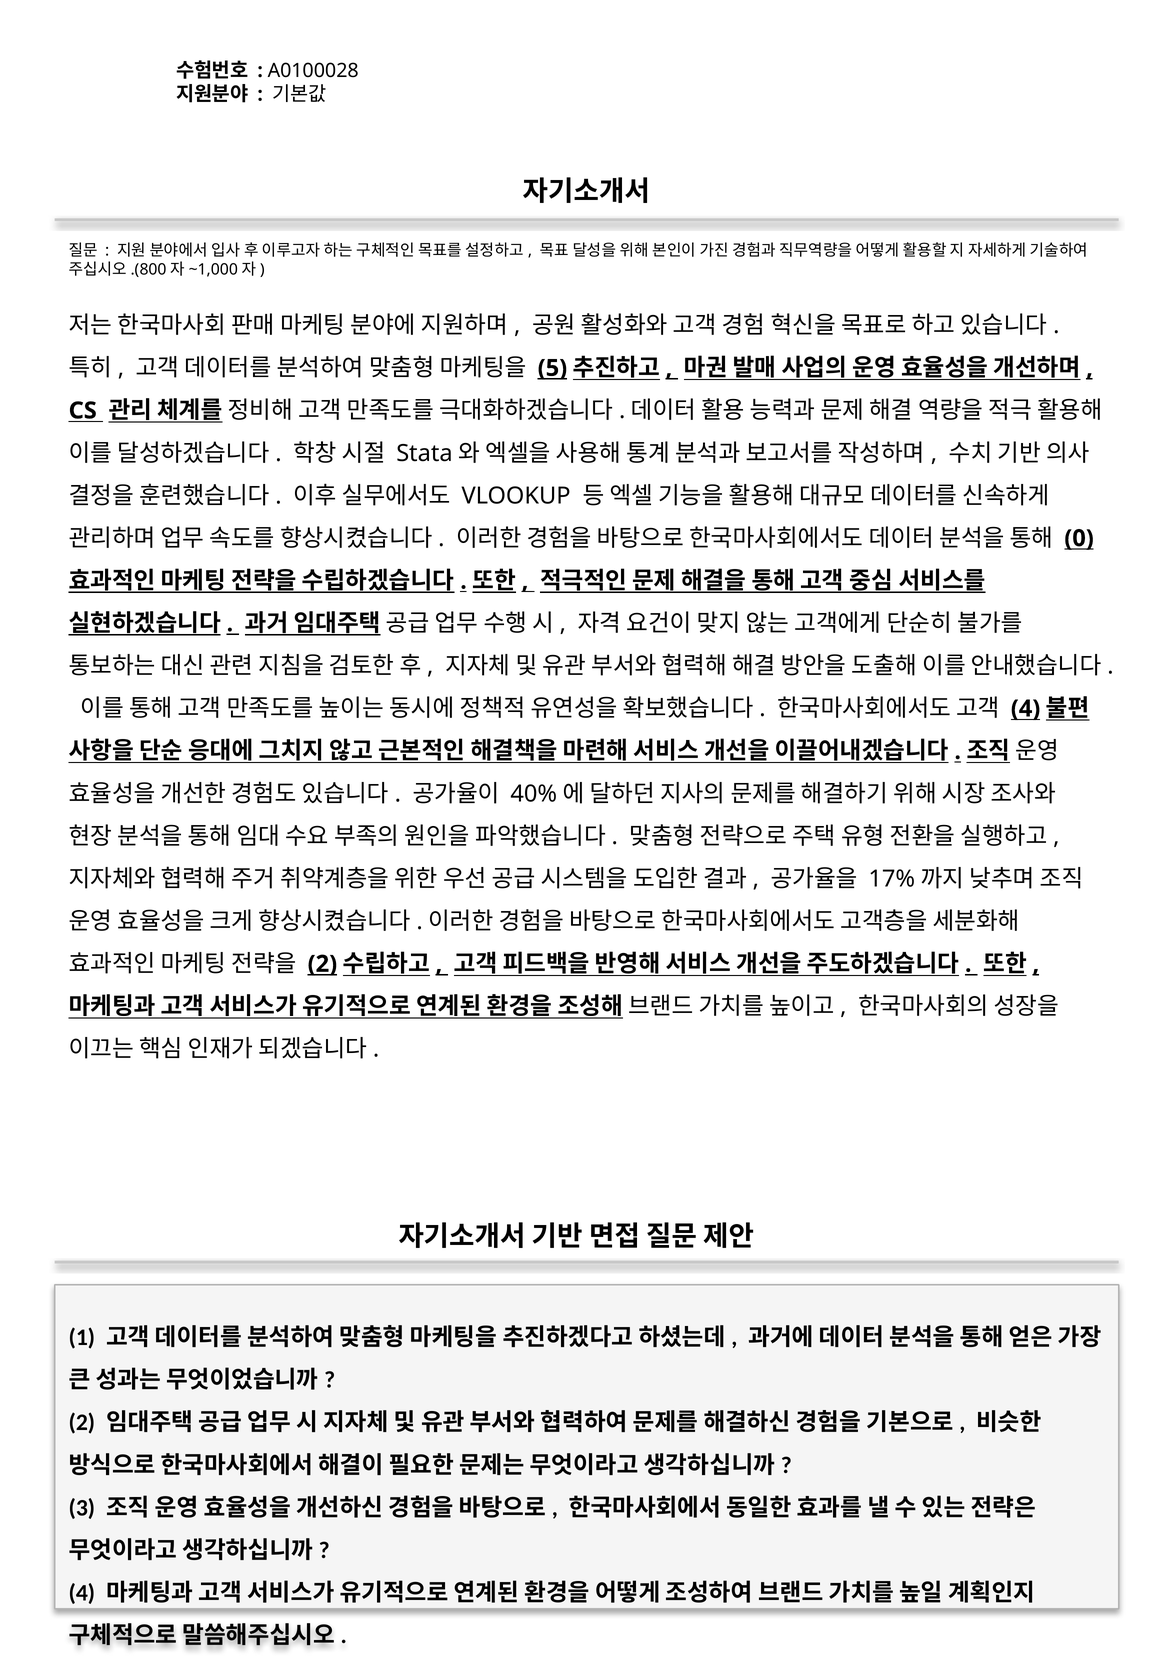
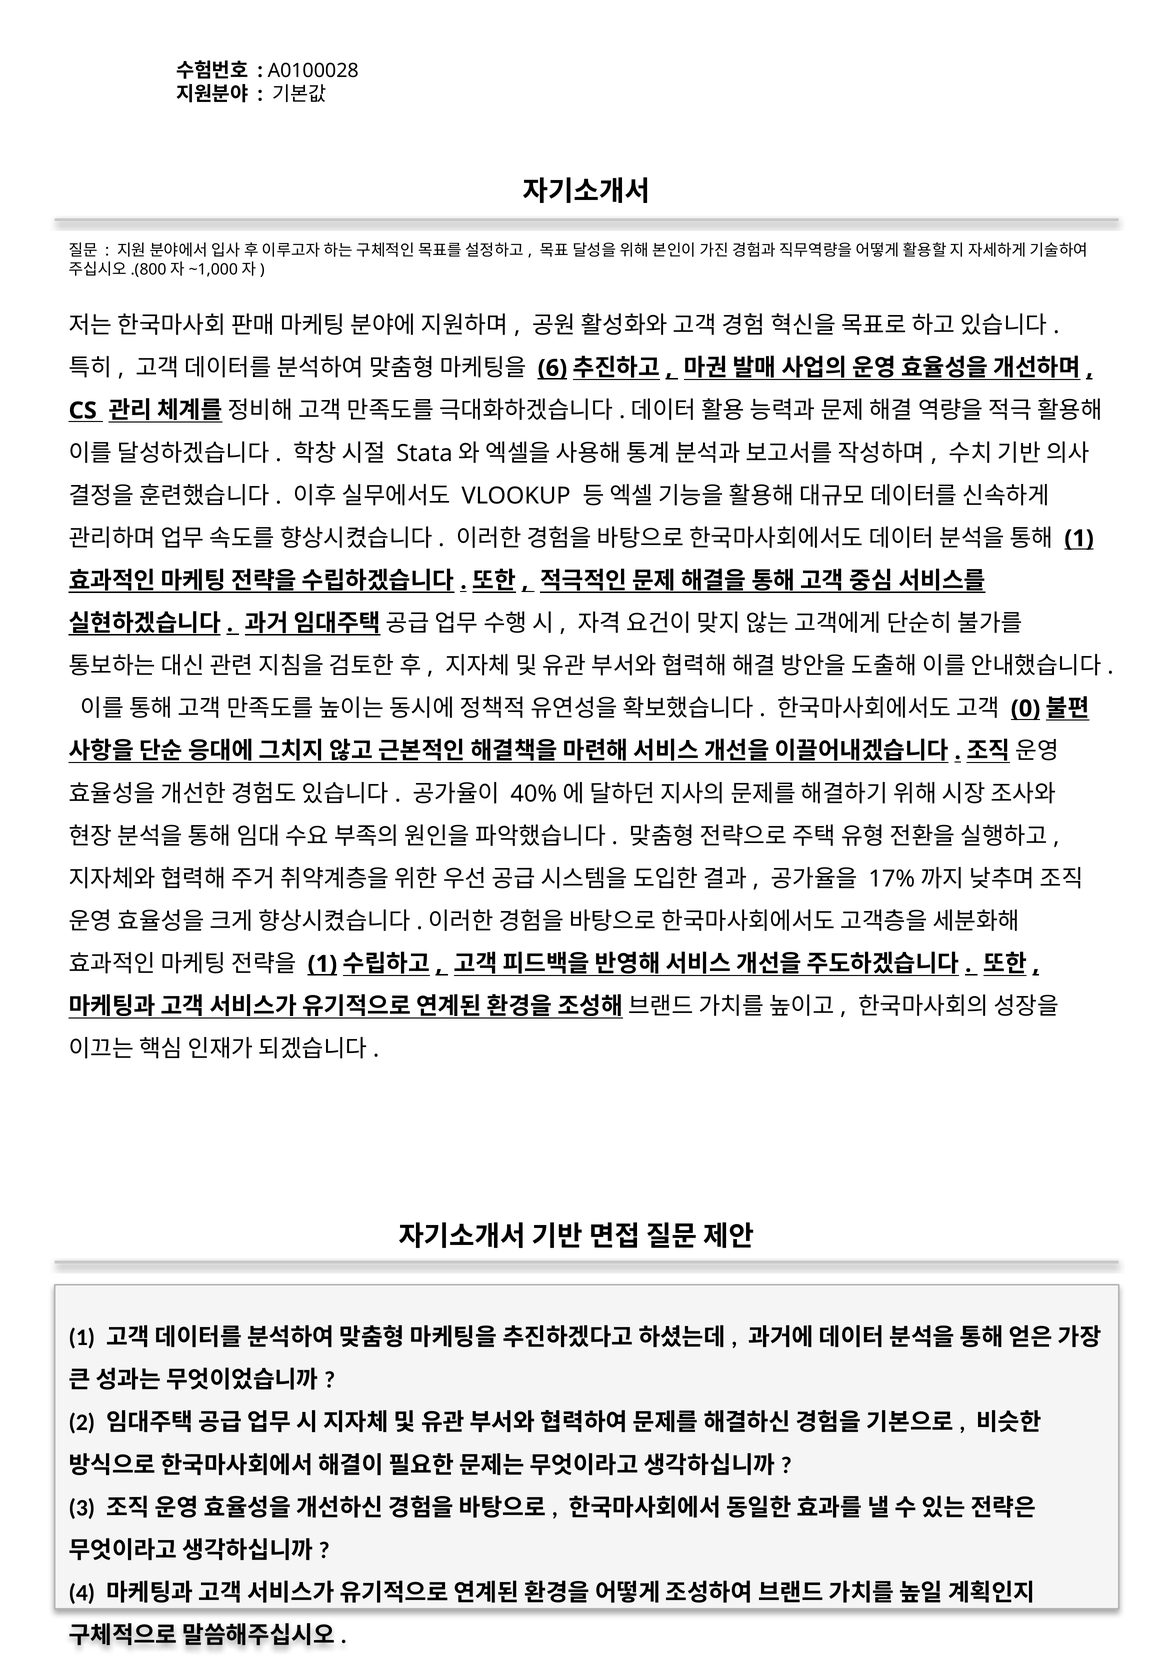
5: 5 -> 6 (552, 368)
0: 0 -> 1 (1079, 538)
4: 4 -> 0 (1026, 709)
2: 2 -> 1 (322, 964)
